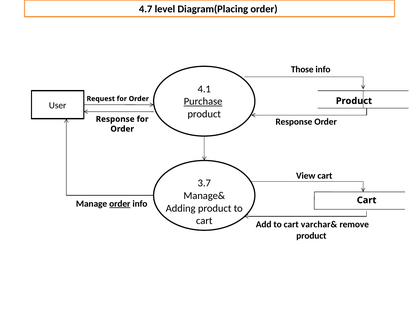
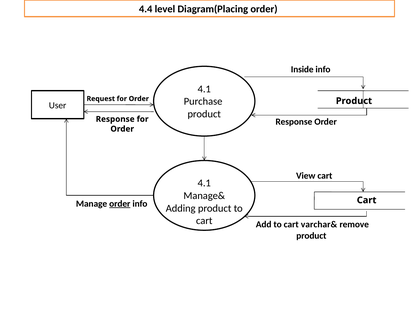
4.7: 4.7 -> 4.4 (146, 9)
Those: Those -> Inside (302, 70)
Purchase underline: present -> none (203, 102)
3.7: 3.7 -> 4.1 (204, 183)
